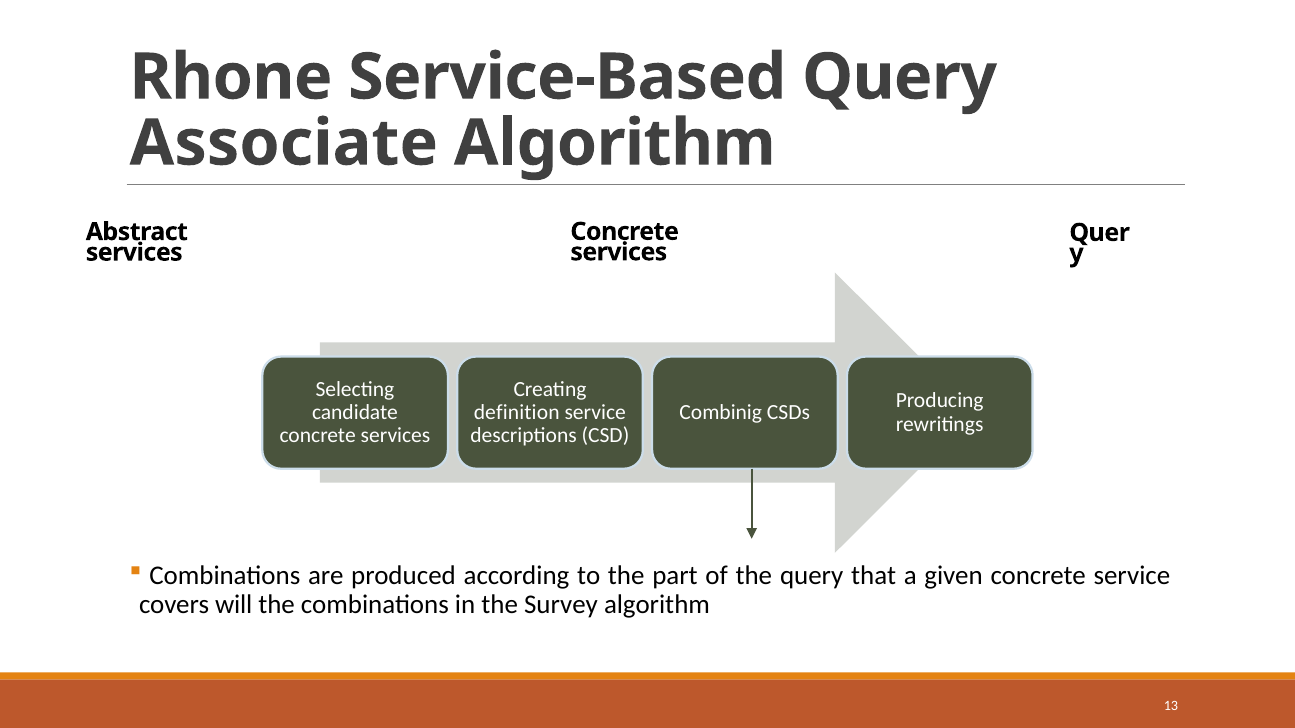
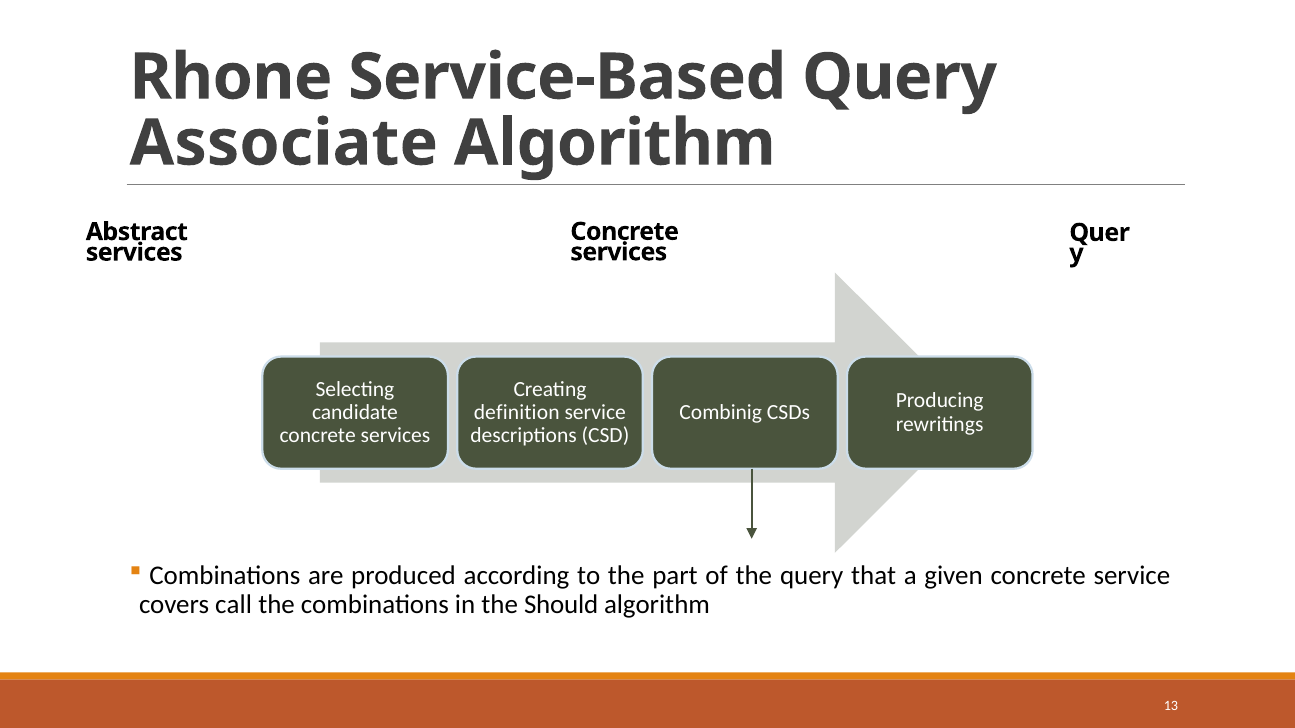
will: will -> call (234, 605)
Survey: Survey -> Should (561, 605)
